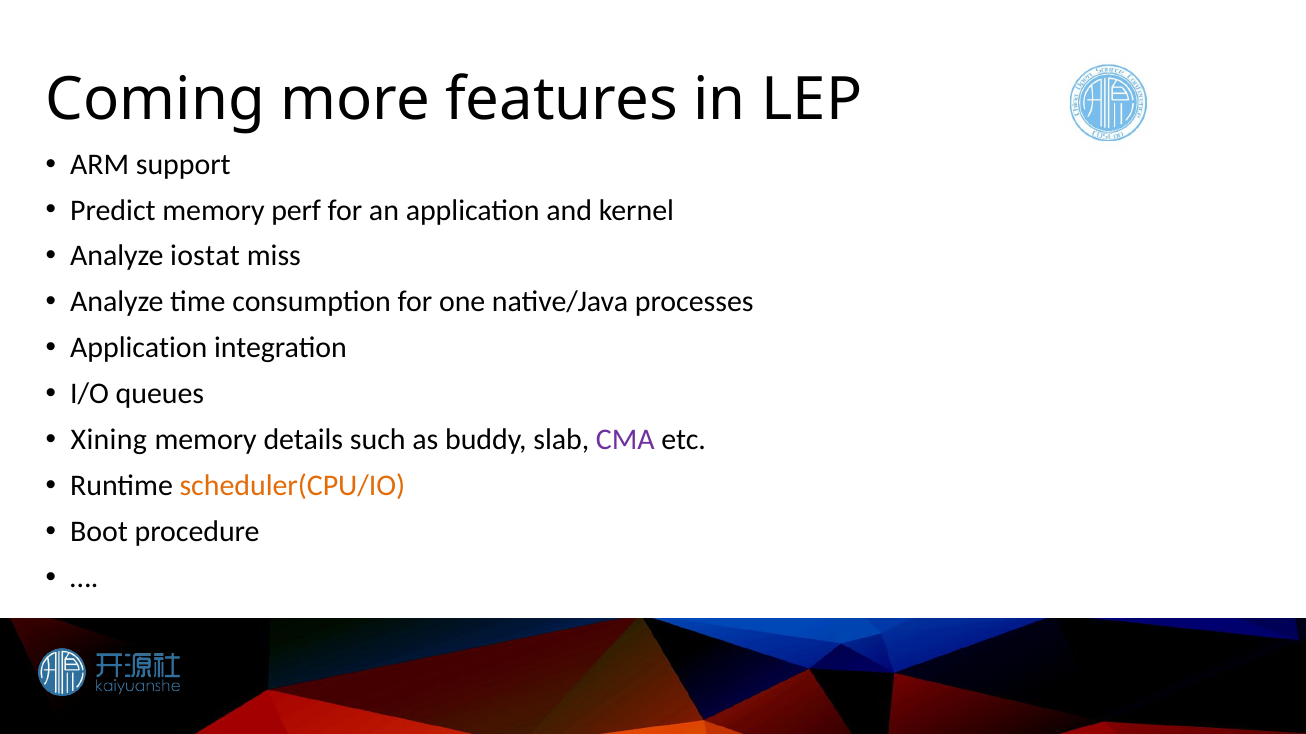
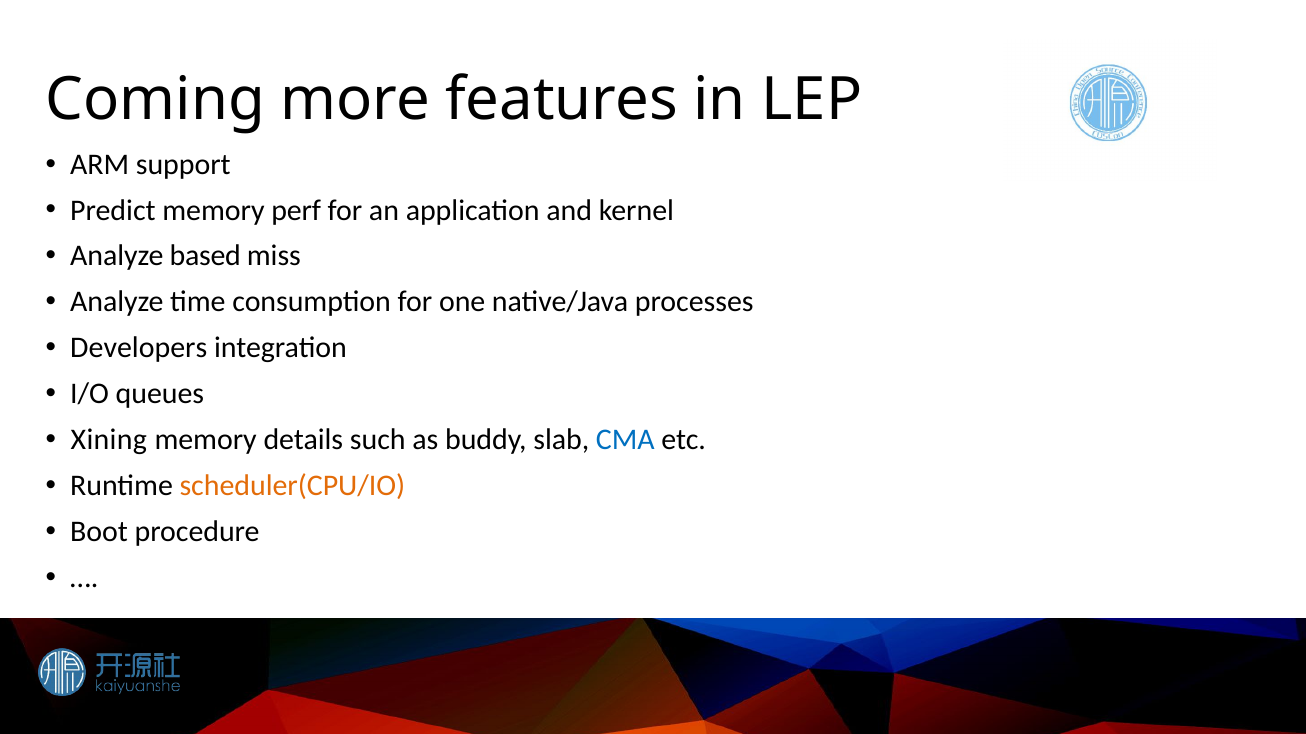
iostat: iostat -> based (205, 256)
Application: Application -> Developers (139, 348)
CMA colour: purple -> blue (625, 440)
